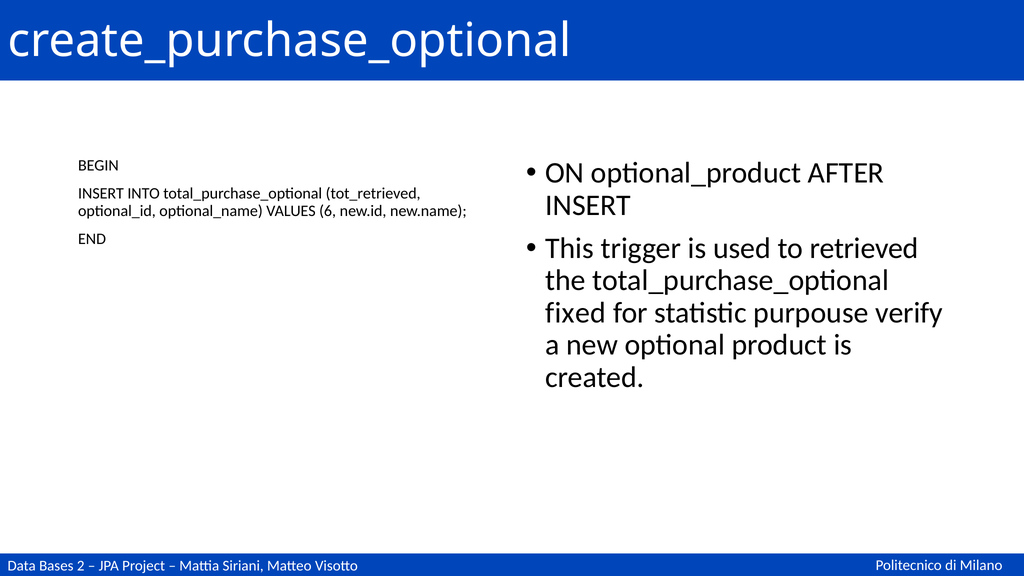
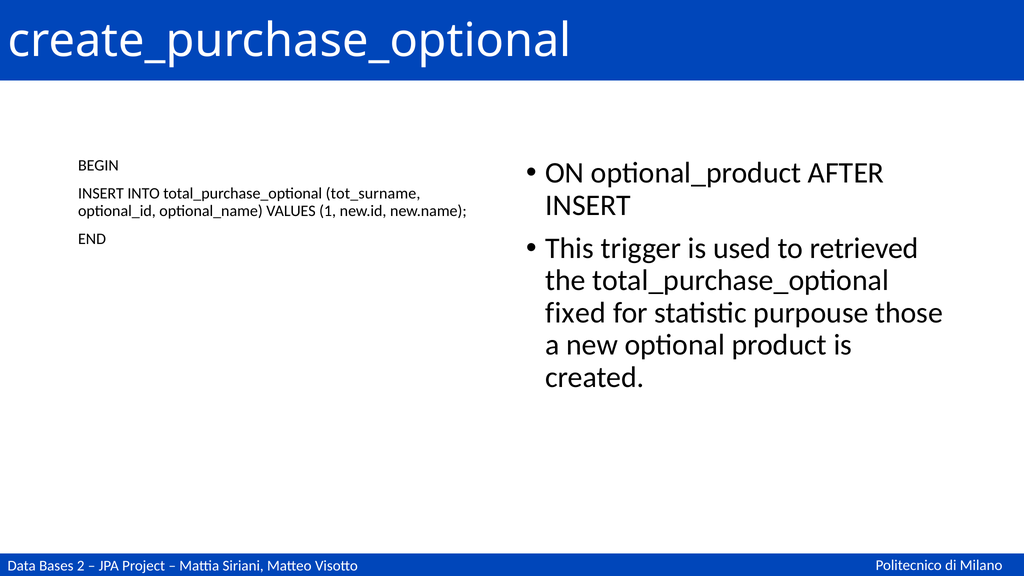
tot_retrieved: tot_retrieved -> tot_surname (373, 194)
6: 6 -> 1 (328, 211)
verify: verify -> those (909, 313)
